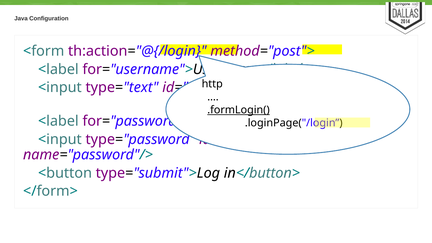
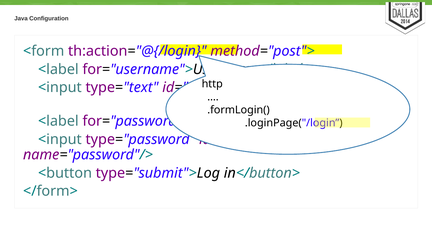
.formLogin( underline: present -> none (238, 110)
